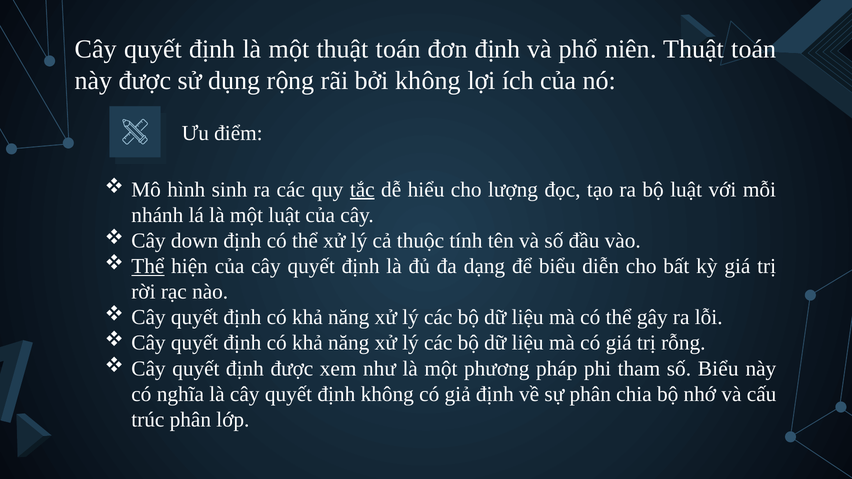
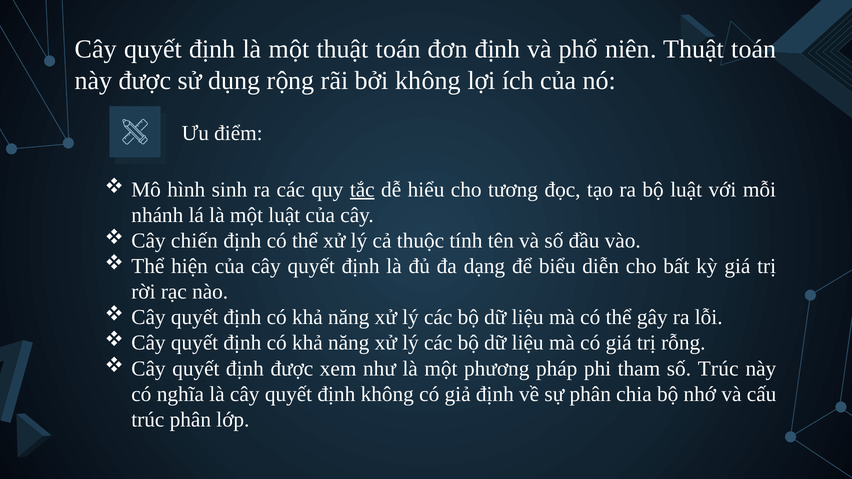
lượng: lượng -> tương (513, 190)
down: down -> chiến (194, 241)
Thể underline: present -> none (148, 266)
số Biểu: Biểu -> Trúc (718, 369)
